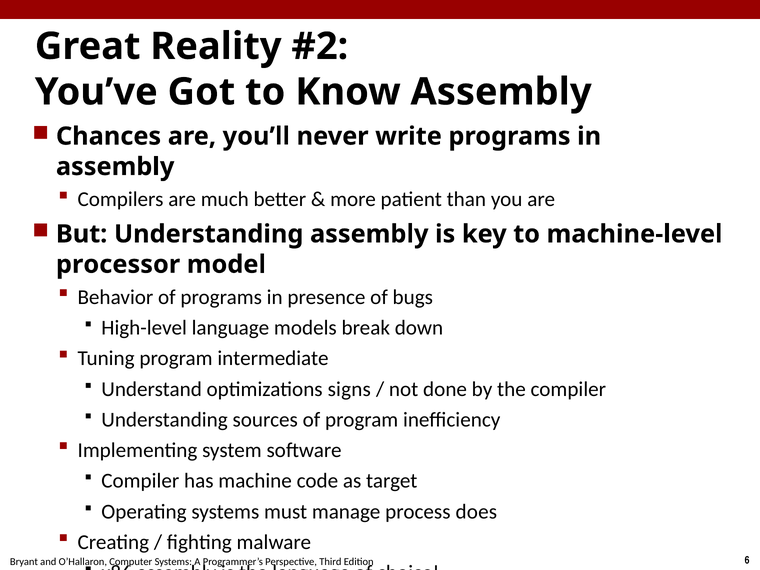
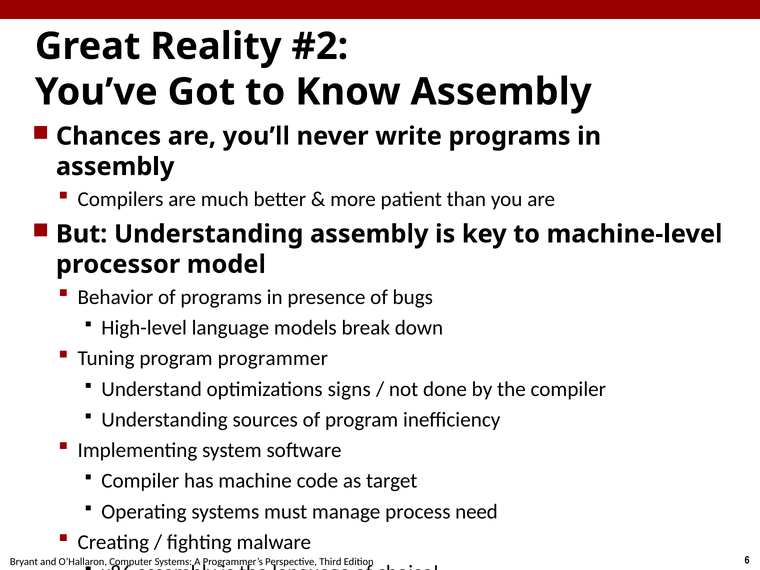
intermediate: intermediate -> programmer (273, 358)
does: does -> need (477, 512)
